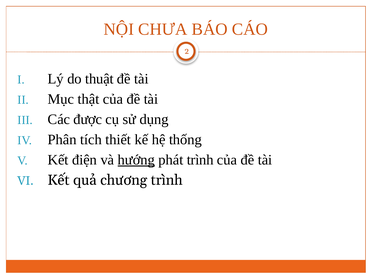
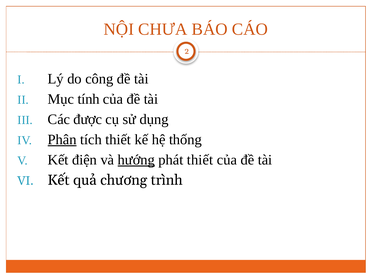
thuật: thuật -> công (99, 79)
thật: thật -> tính (89, 99)
Phân underline: none -> present (62, 140)
phát trình: trình -> thiết (200, 160)
